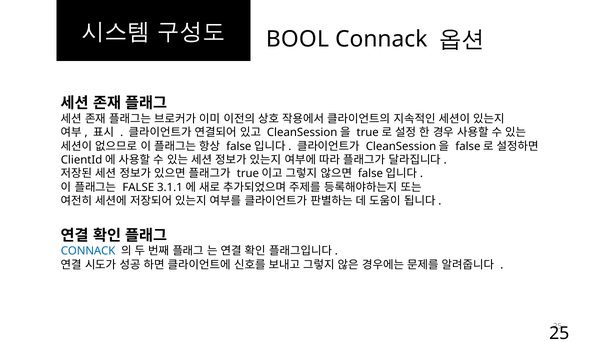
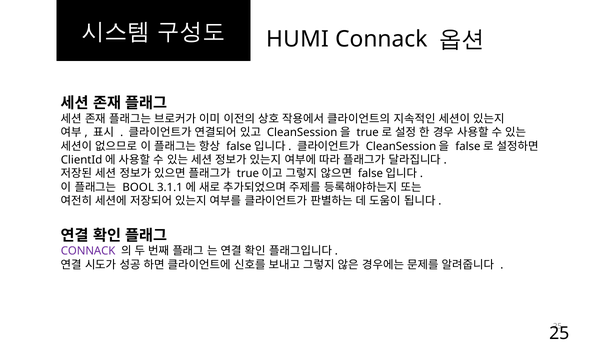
BOOL: BOOL -> HUMI (297, 39)
FALSE: FALSE -> BOOL (138, 187)
CONNACK colour: blue -> purple (88, 251)
